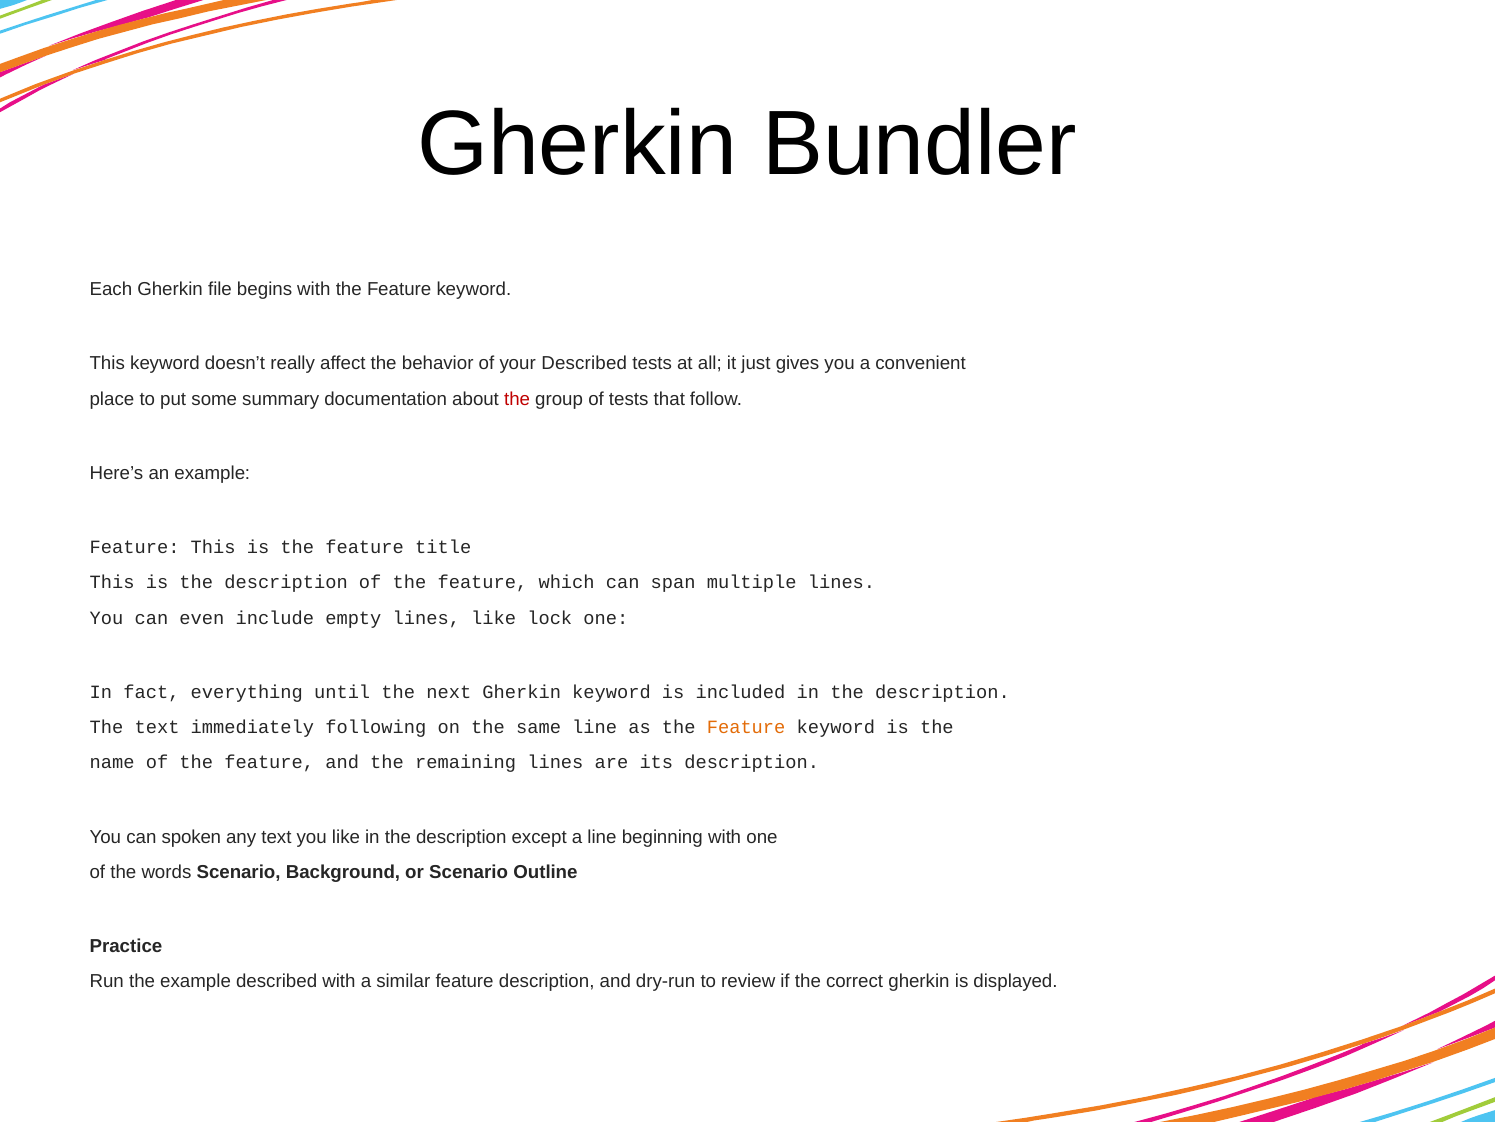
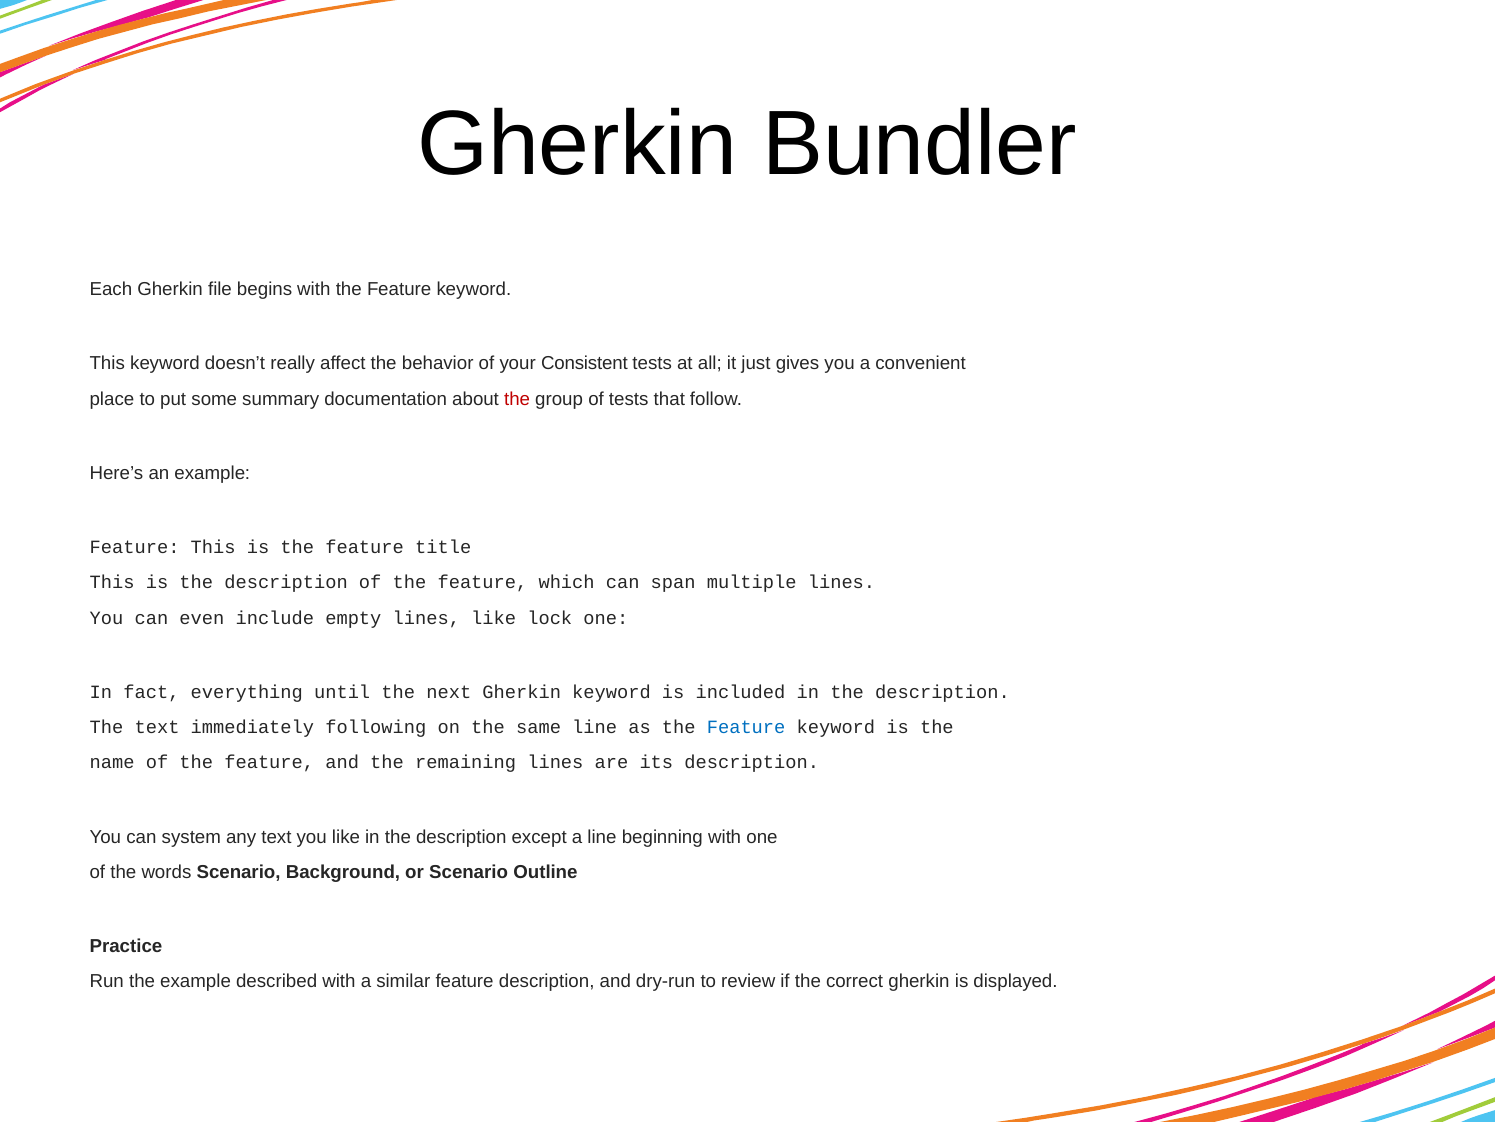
your Described: Described -> Consistent (584, 364)
Feature colour: orange -> blue (746, 727)
spoken: spoken -> system (191, 836)
